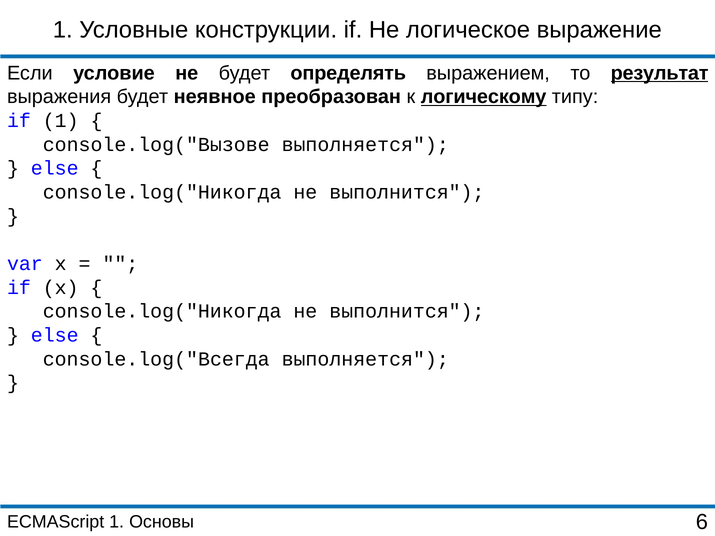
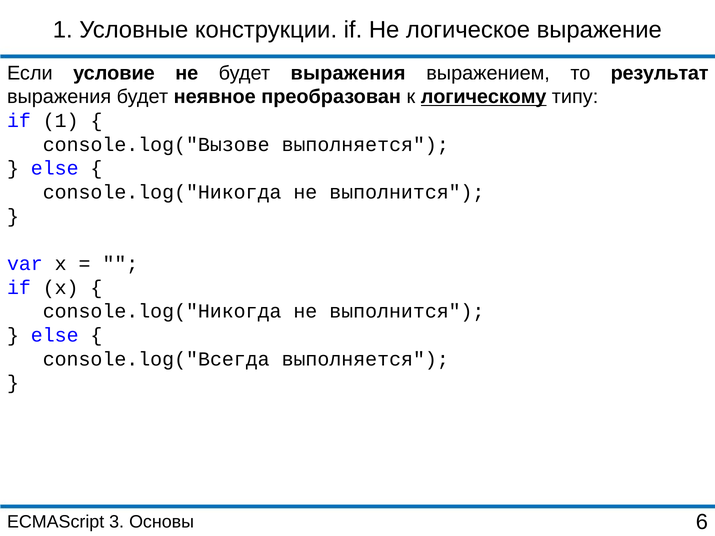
будет определять: определять -> выражения (348, 73)
результат underline: present -> none (660, 73)
ECMAScript 1: 1 -> 3 (117, 522)
